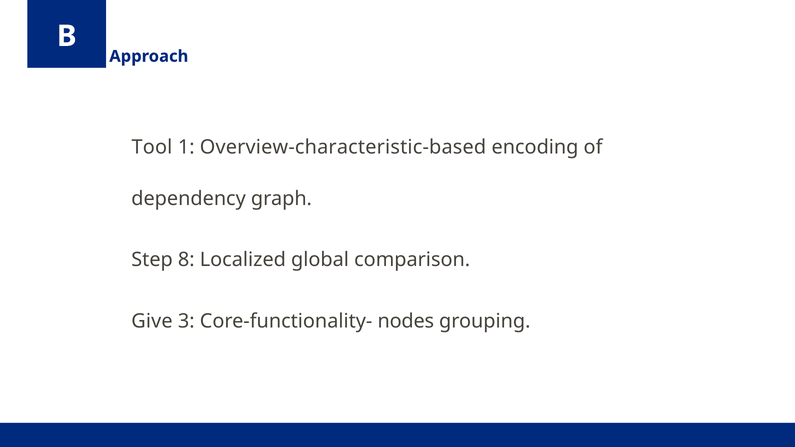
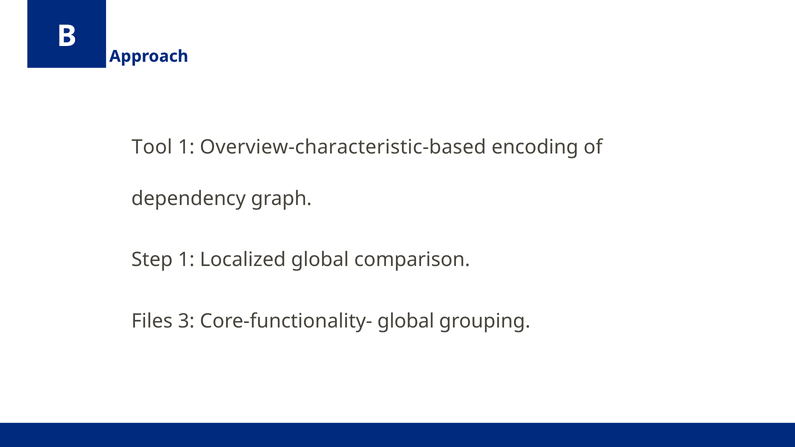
Step 8: 8 -> 1 (186, 260)
Give: Give -> Files (152, 321)
Core-functionality- nodes: nodes -> global (406, 321)
